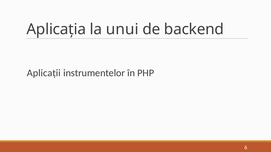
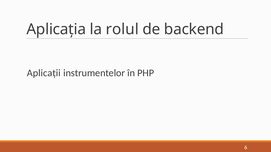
unui: unui -> rolul (122, 29)
